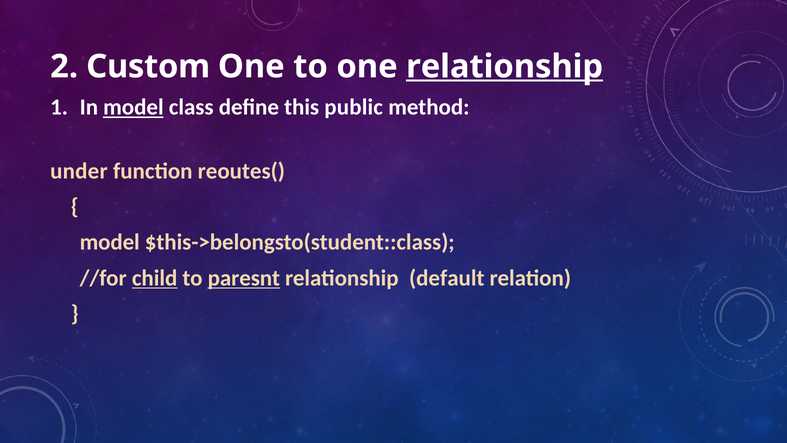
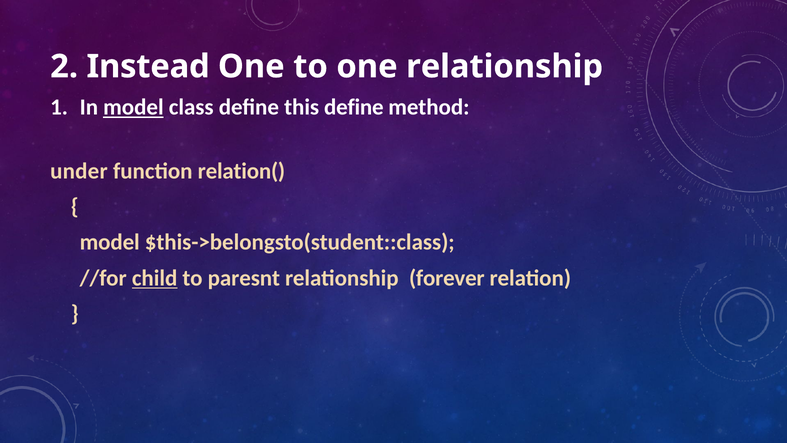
Custom: Custom -> Instead (148, 66)
relationship underline: present -> none (505, 66)
this public: public -> define (354, 107)
reoutes(: reoutes( -> relation( (241, 171)
paresnt underline: present -> none (244, 278)
default: default -> forever (447, 278)
